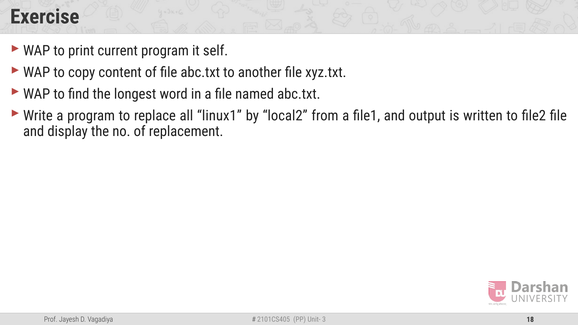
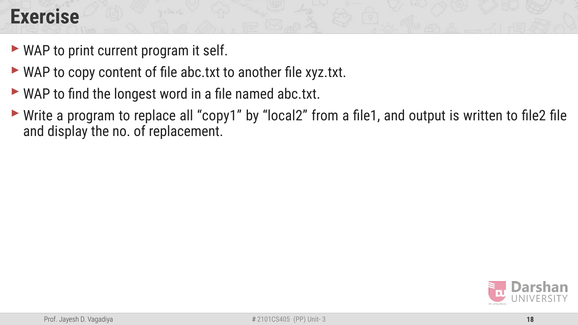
linux1: linux1 -> copy1 (219, 116)
